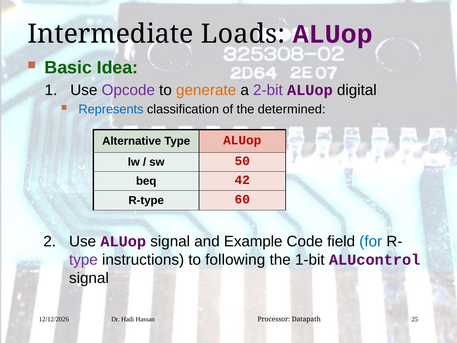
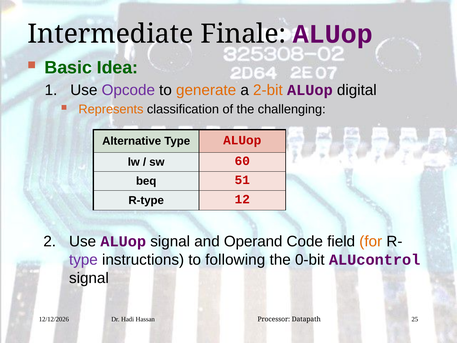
Loads: Loads -> Finale (243, 34)
2-bit colour: purple -> orange (268, 90)
Represents colour: blue -> orange (111, 109)
determined: determined -> challenging (292, 109)
50: 50 -> 60 (242, 161)
42: 42 -> 51 (242, 180)
60: 60 -> 12 (242, 199)
Example: Example -> Operand (253, 241)
for colour: blue -> orange (371, 241)
1-bit: 1-bit -> 0-bit (310, 260)
